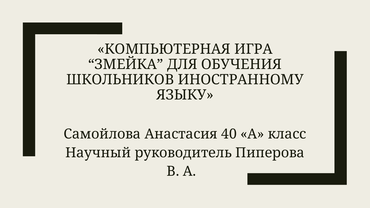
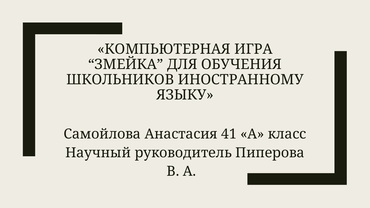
40: 40 -> 41 (229, 134)
